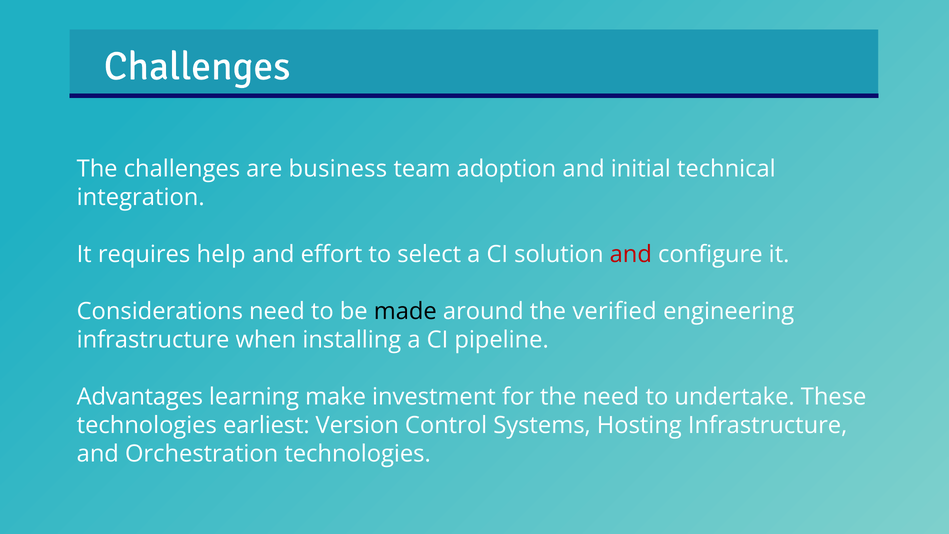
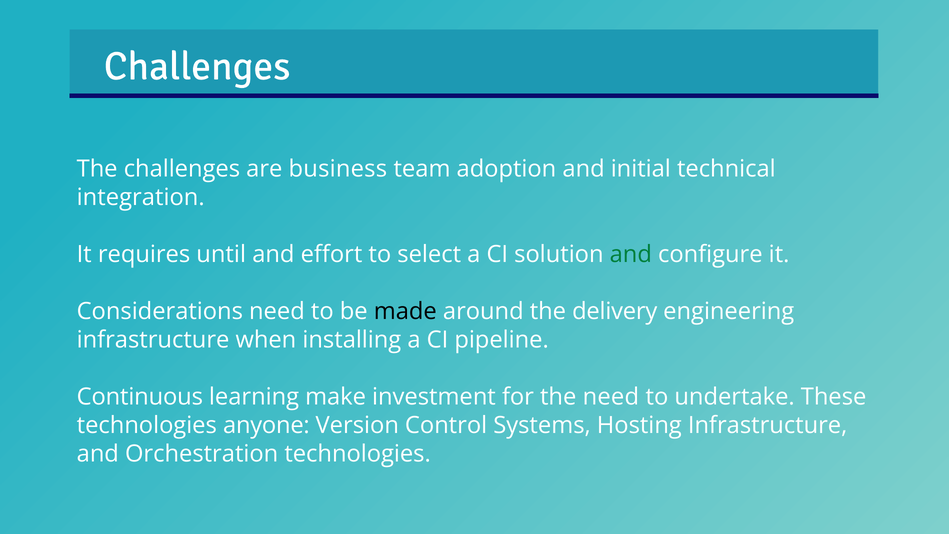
help: help -> until (221, 254)
and colour: red -> green (631, 254)
verified: verified -> delivery (615, 311)
Advantages: Advantages -> Continuous (140, 397)
earliest: earliest -> anyone (266, 425)
